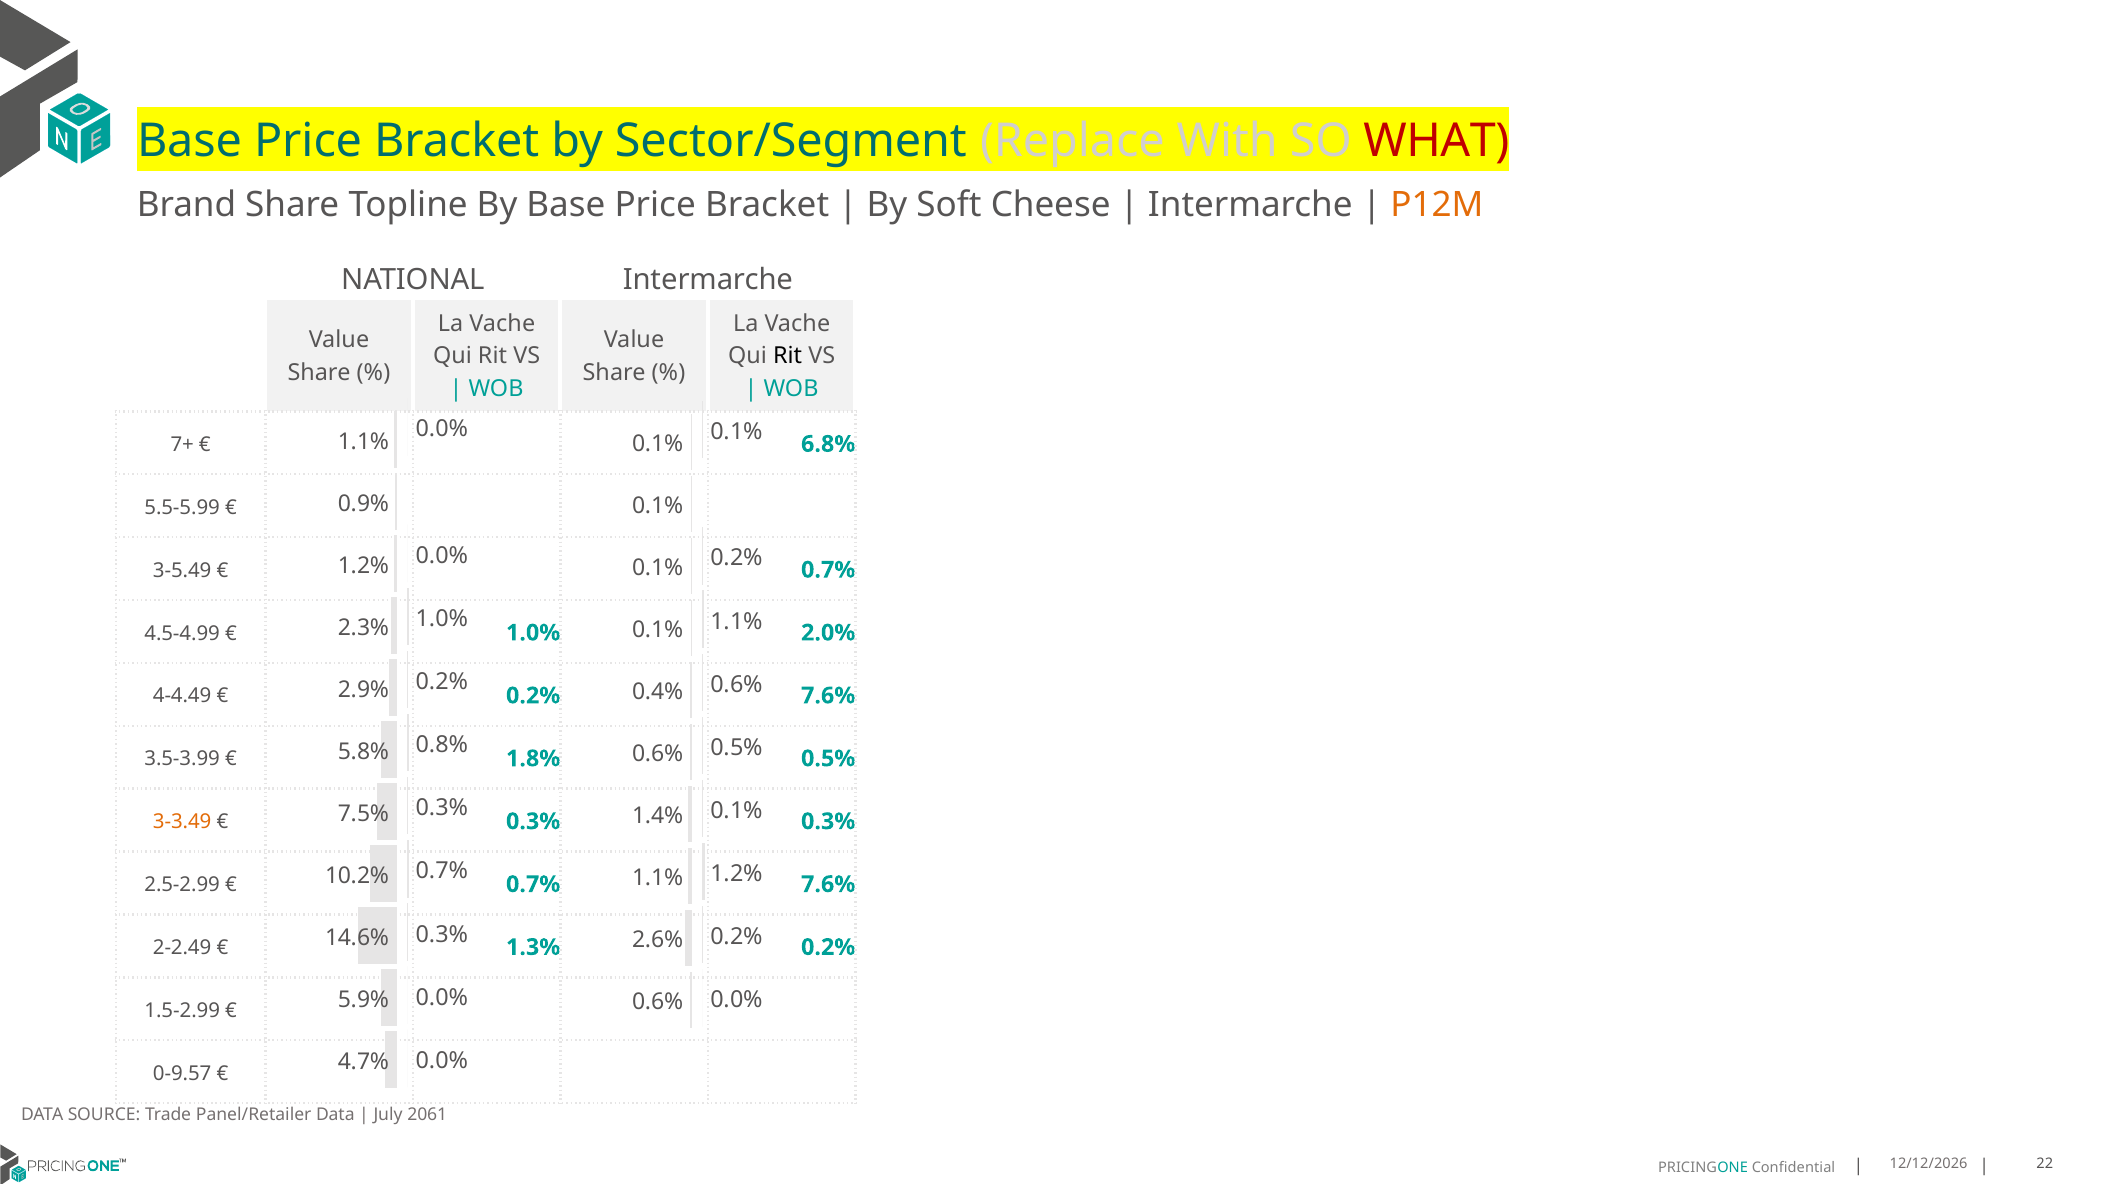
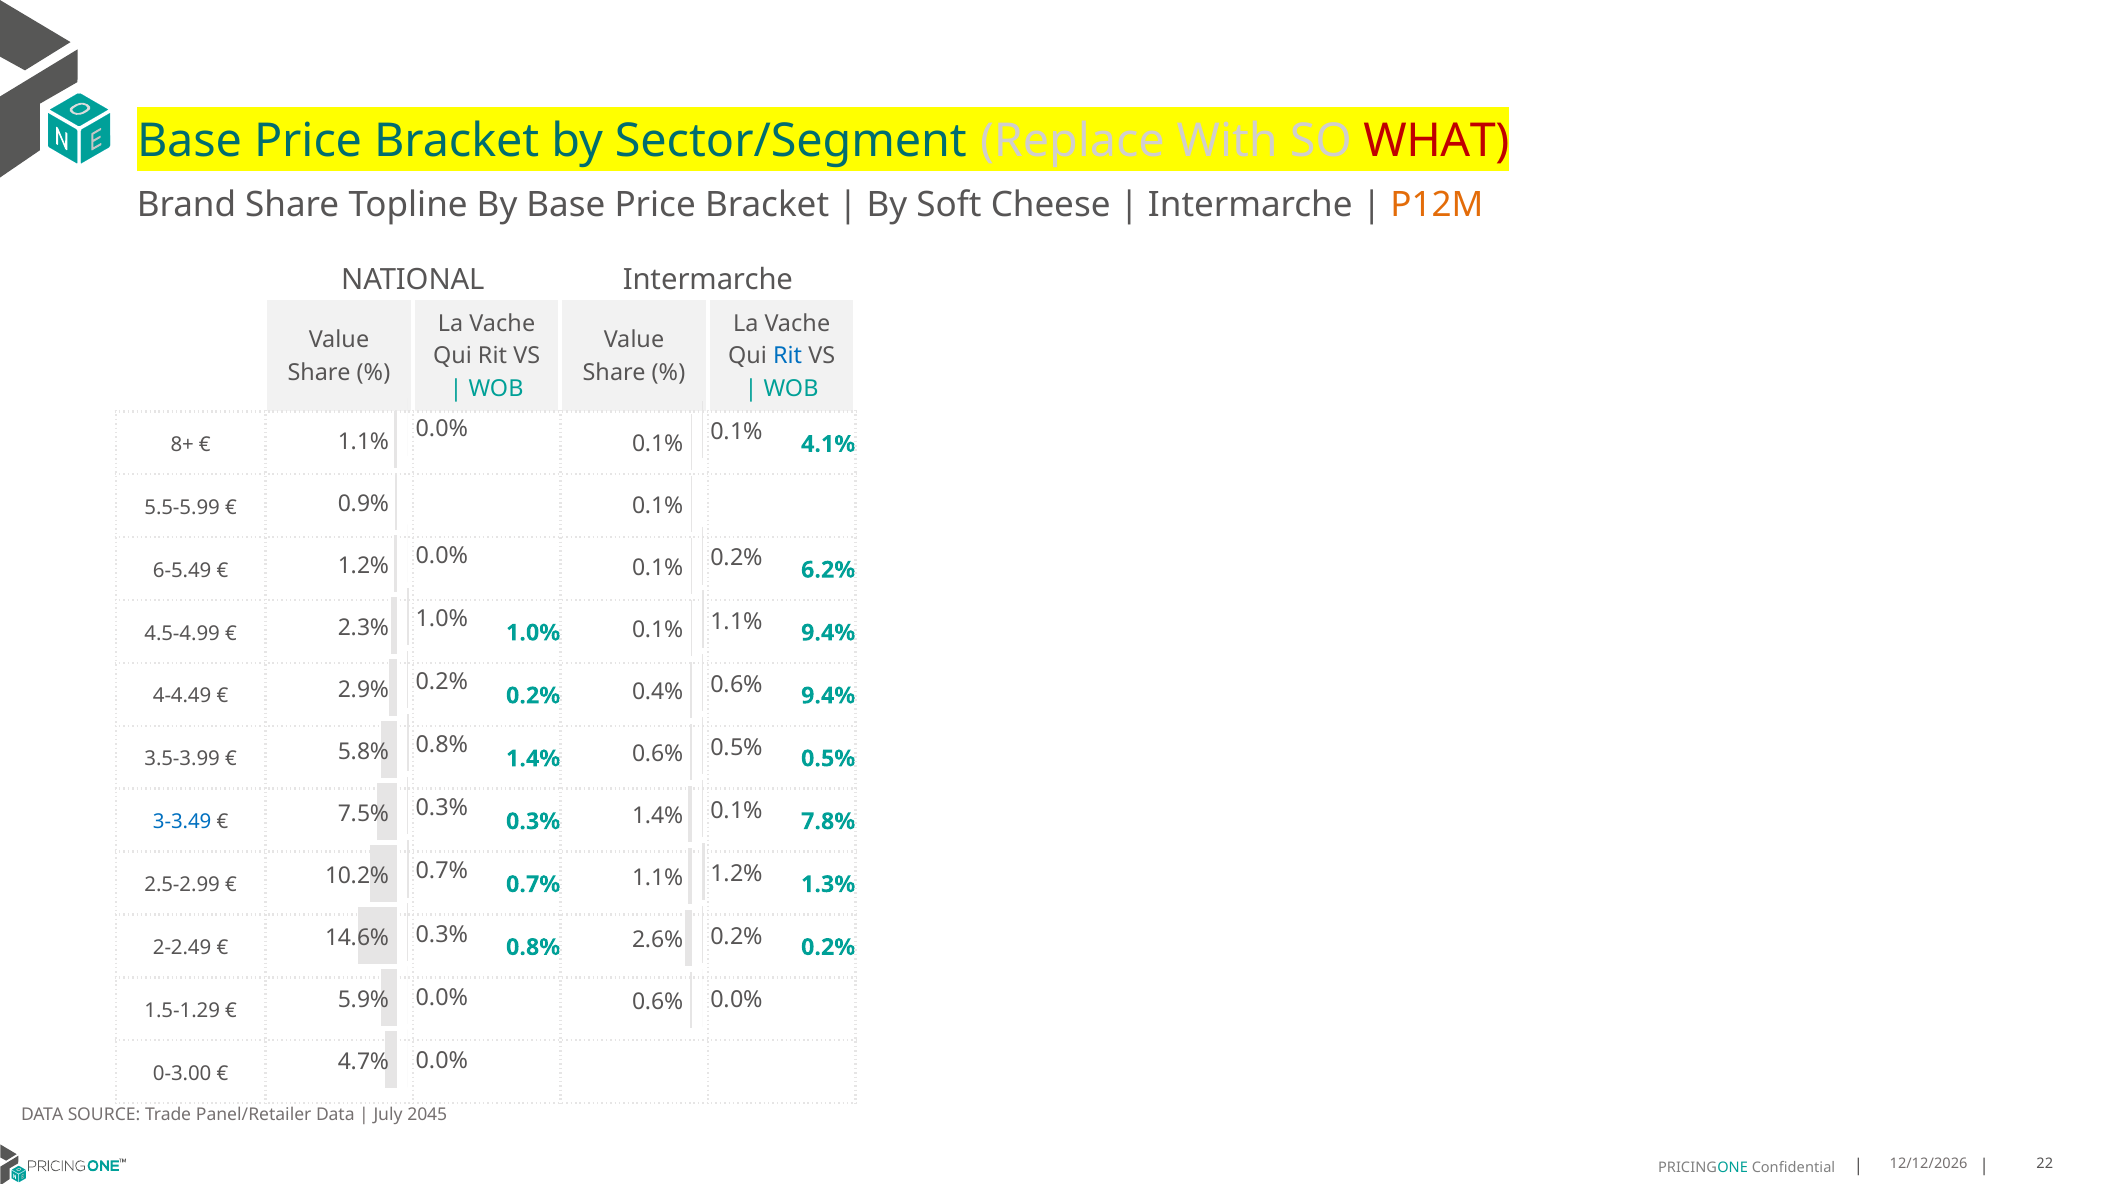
Rit colour: black -> blue (788, 356)
7+: 7+ -> 8+ (182, 445)
6.8%: 6.8% -> 4.1% (828, 444)
3-5.49: 3-5.49 -> 6-5.49 (182, 570)
0.7%: 0.7% -> 6.2% (828, 570)
1.0% 2.0%: 2.0% -> 9.4% (828, 633)
0.2% 7.6%: 7.6% -> 9.4% (828, 696)
1.8%: 1.8% -> 1.4% (533, 759)
3-3.49 colour: orange -> blue (182, 822)
0.3% 0.3%: 0.3% -> 7.8% (828, 822)
0.7% 7.6%: 7.6% -> 1.3% (828, 884)
1.3%: 1.3% -> 0.8% (533, 947)
1.5-2.99: 1.5-2.99 -> 1.5-1.29 (182, 1011)
0-9.57: 0-9.57 -> 0-3.00 (182, 1074)
2061: 2061 -> 2045 (427, 1115)
